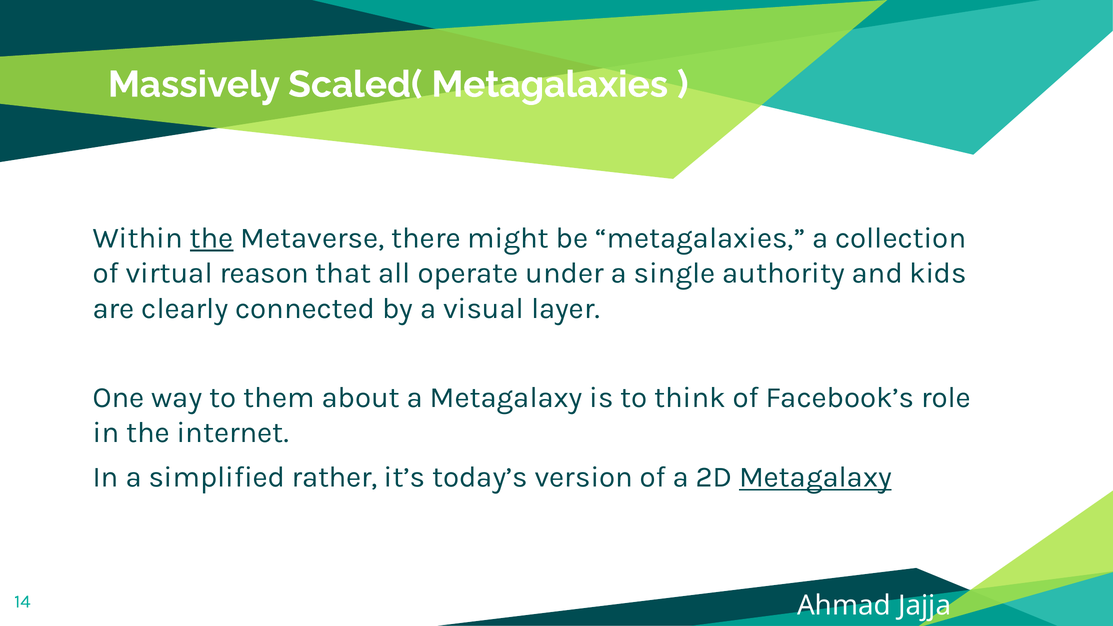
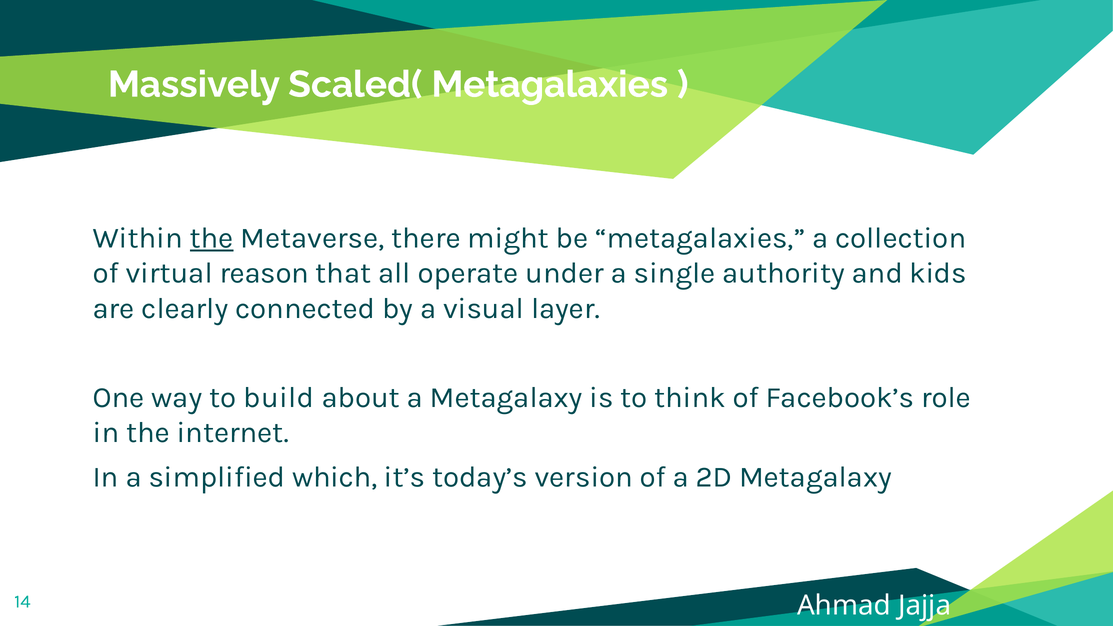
them: them -> build (279, 397)
rather: rather -> which (335, 477)
Metagalaxy underline: present -> none (815, 477)
